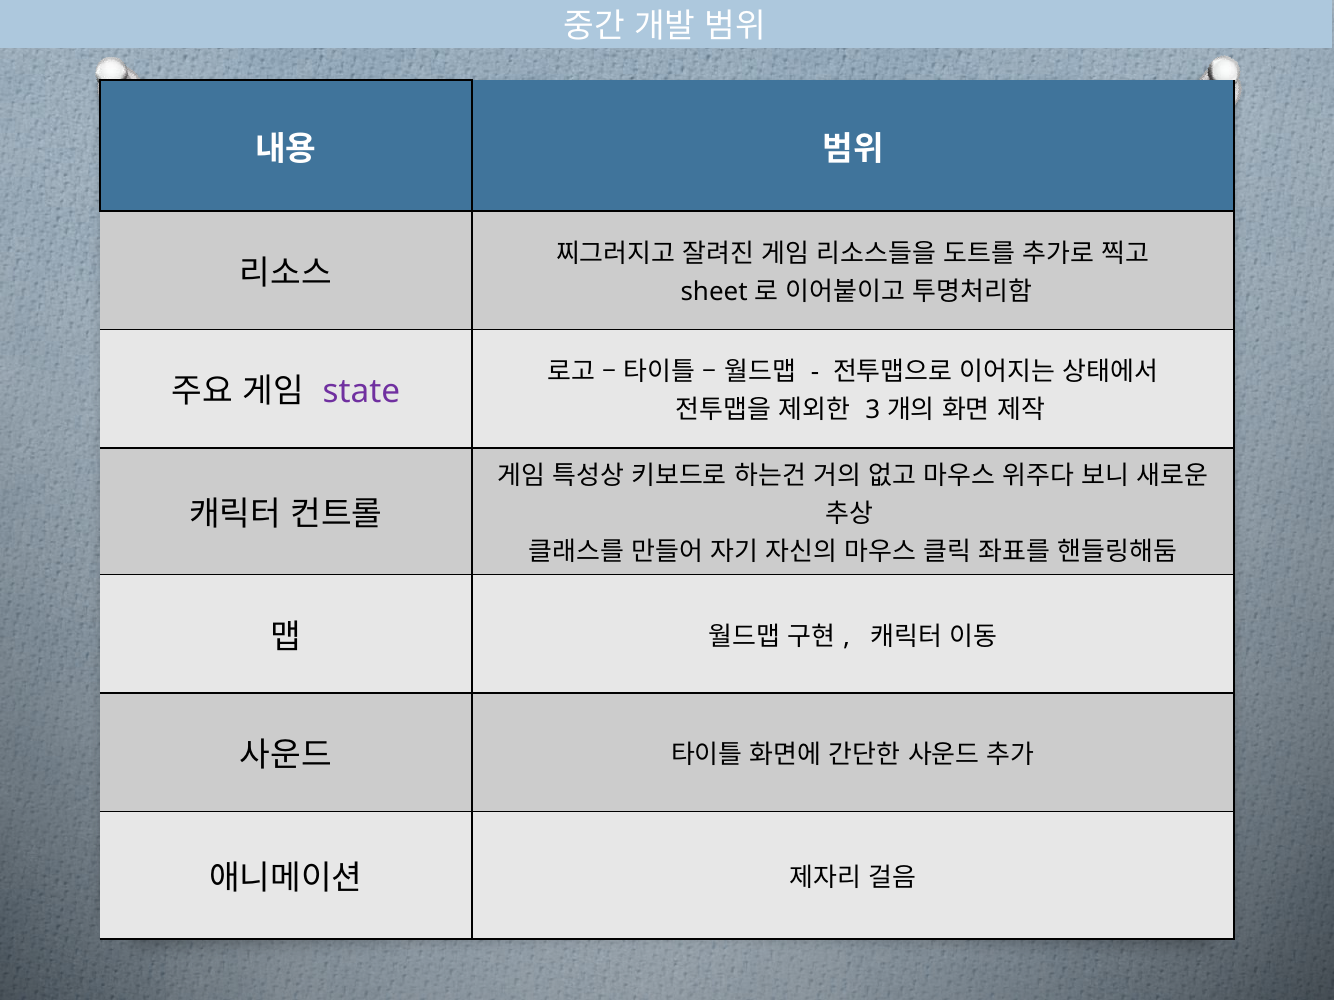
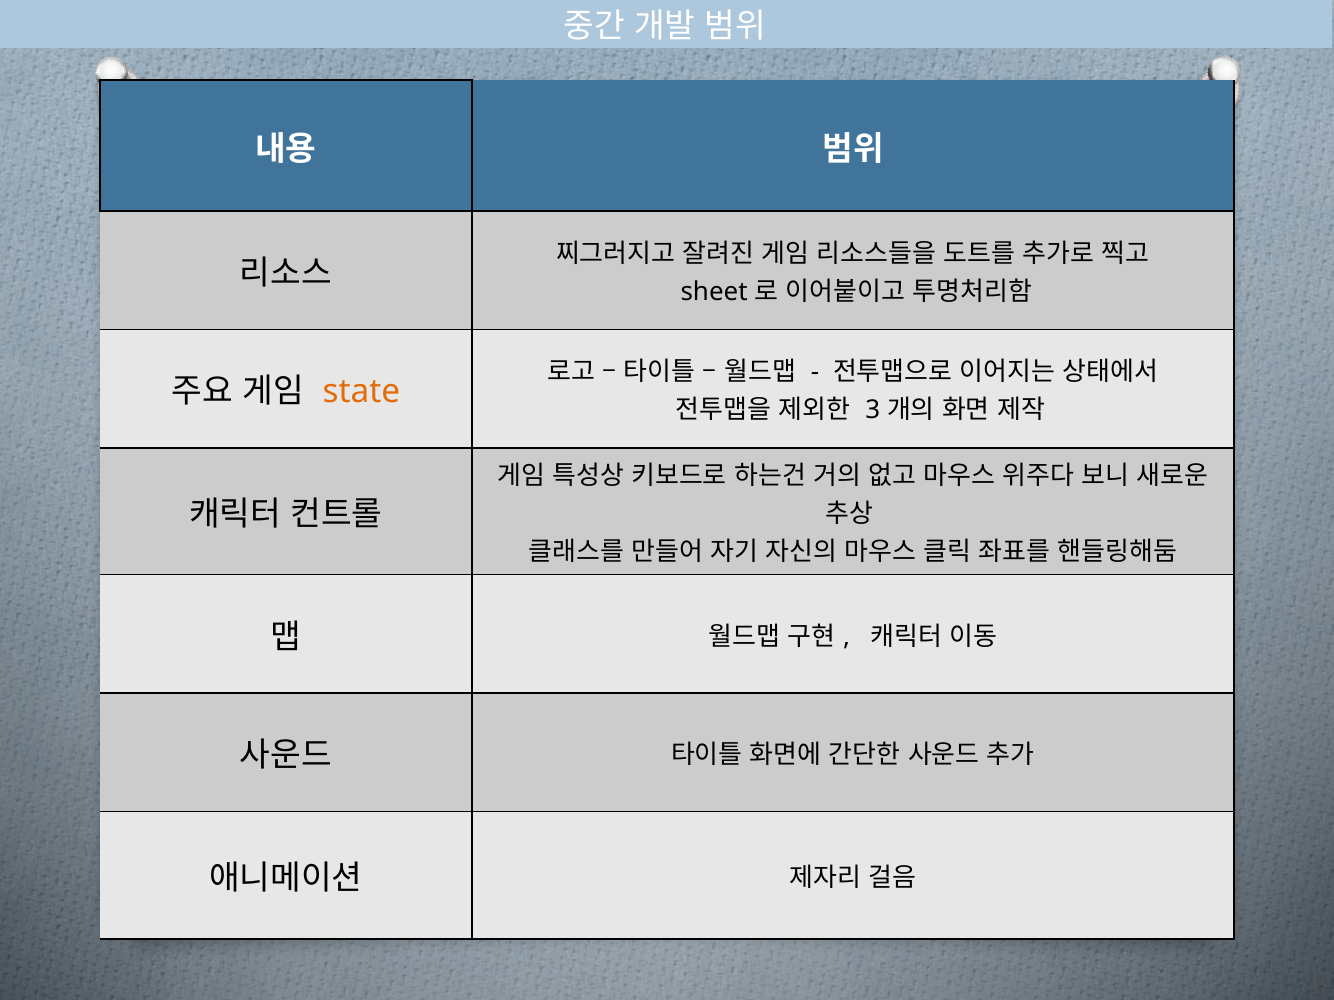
state colour: purple -> orange (361, 392)
